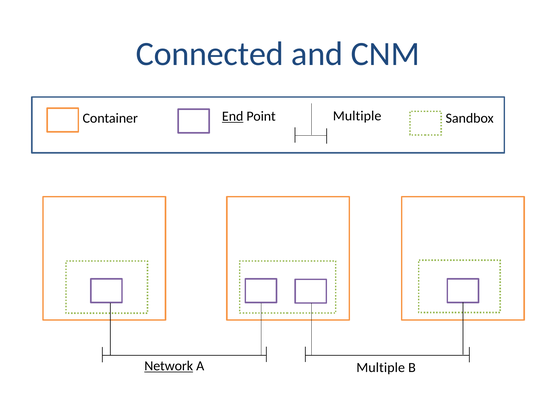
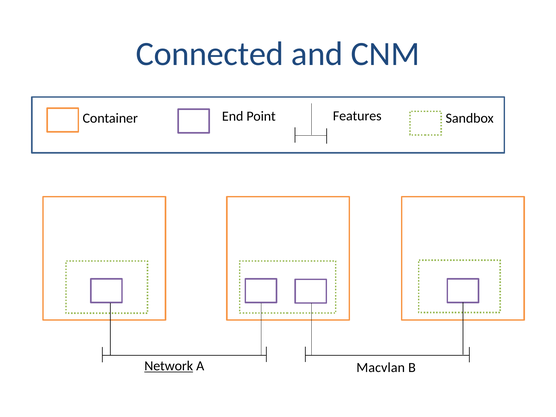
End underline: present -> none (233, 116)
Point Multiple: Multiple -> Features (357, 116)
A Multiple: Multiple -> Macvlan (381, 367)
